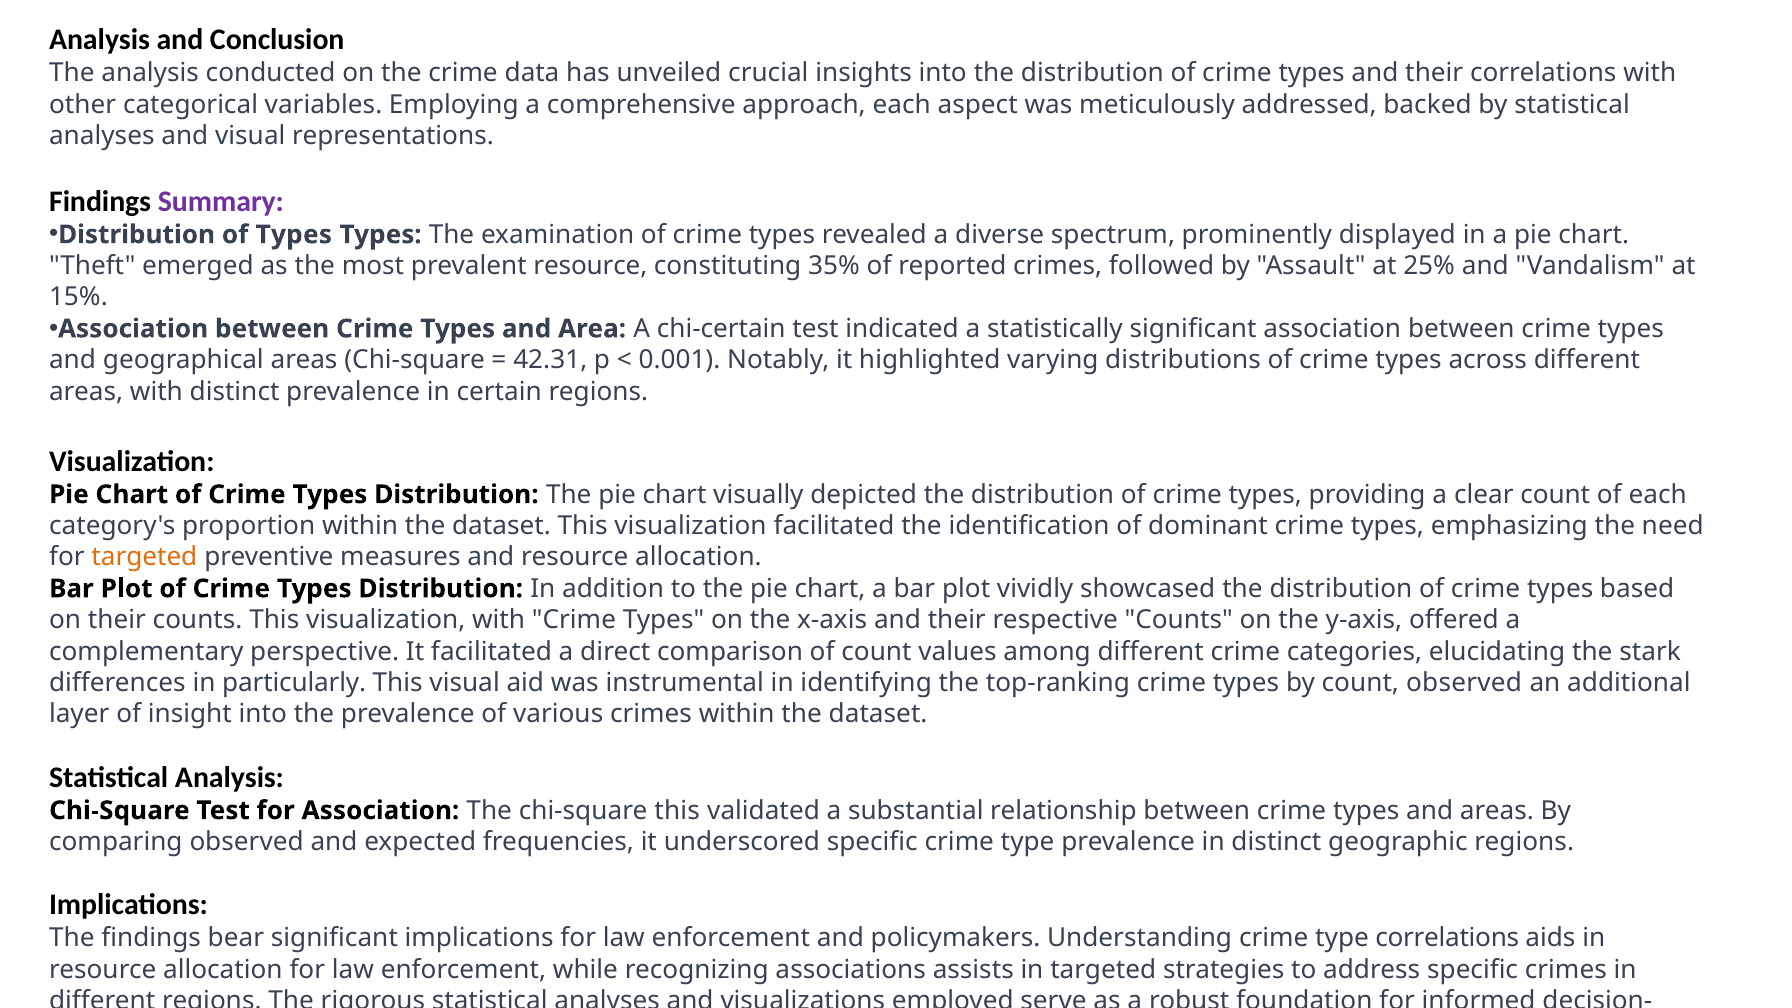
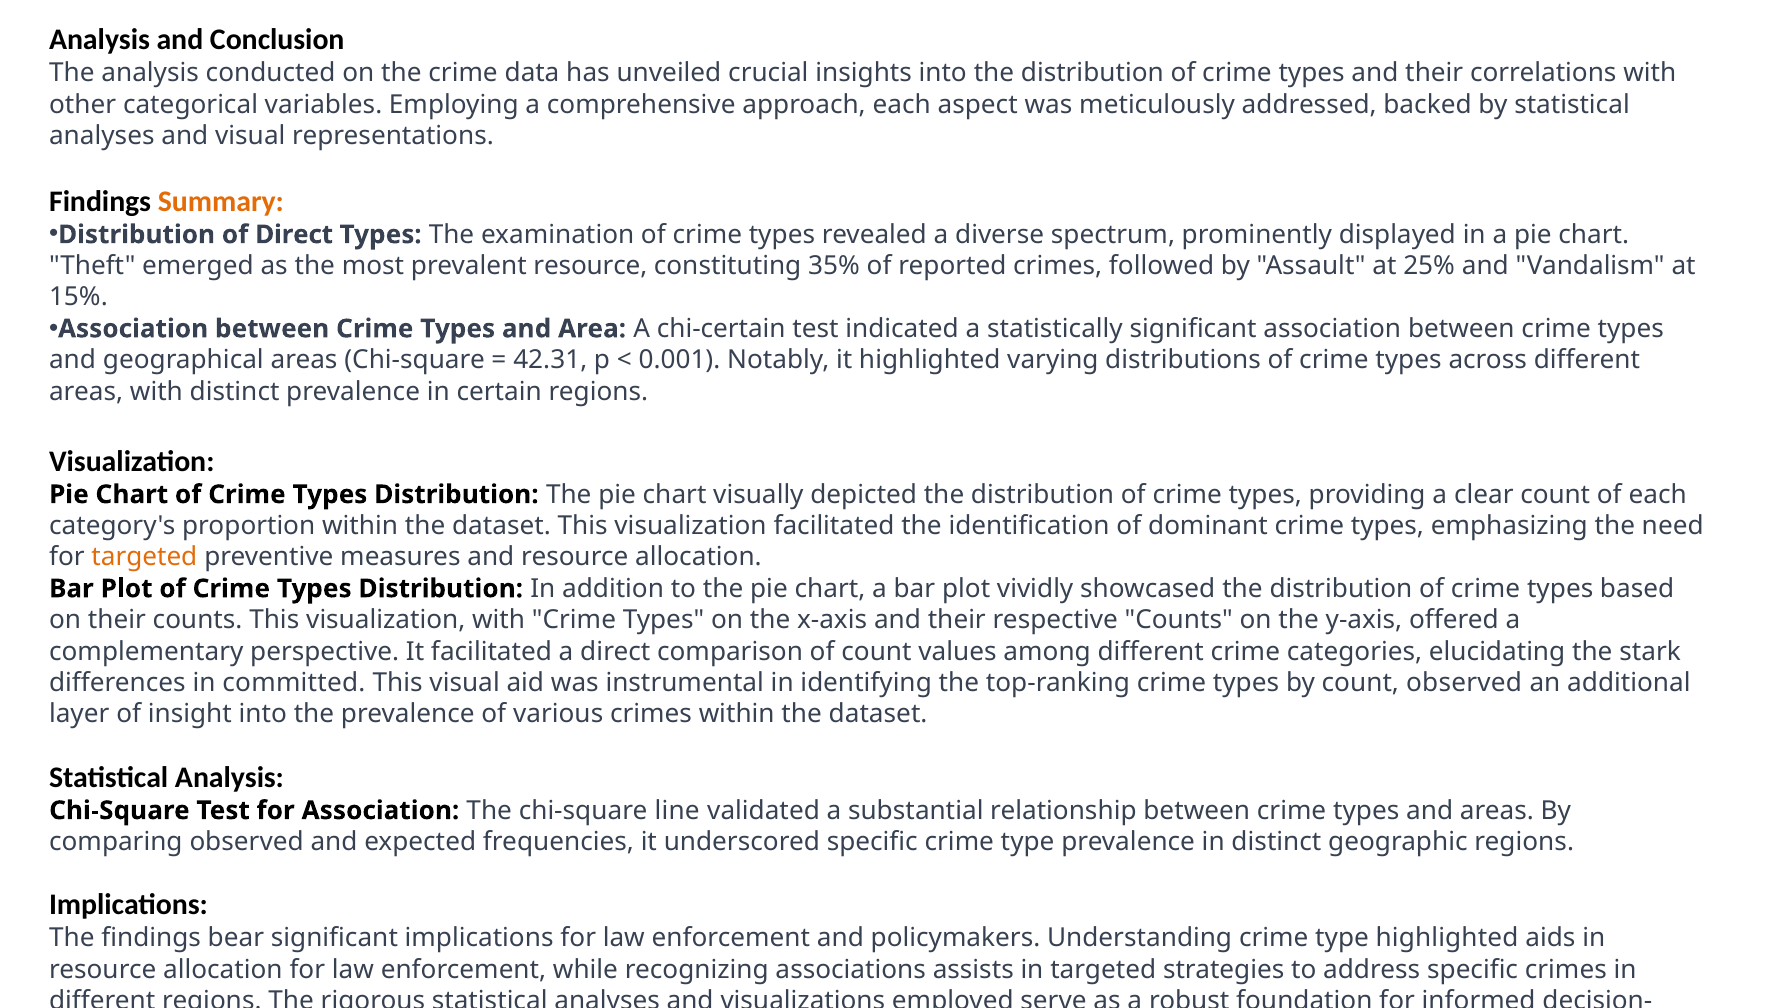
Summary colour: purple -> orange (221, 201)
of Types: Types -> Direct (294, 235)
particularly: particularly -> committed (294, 683)
chi-square this: this -> line (677, 811)
type correlations: correlations -> highlighted (1447, 938)
